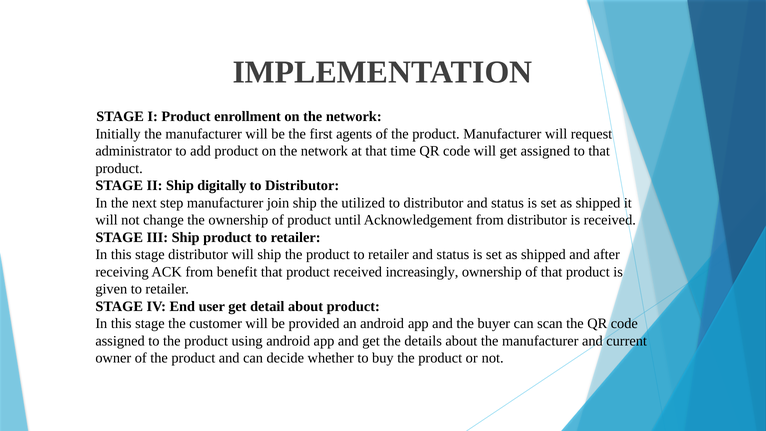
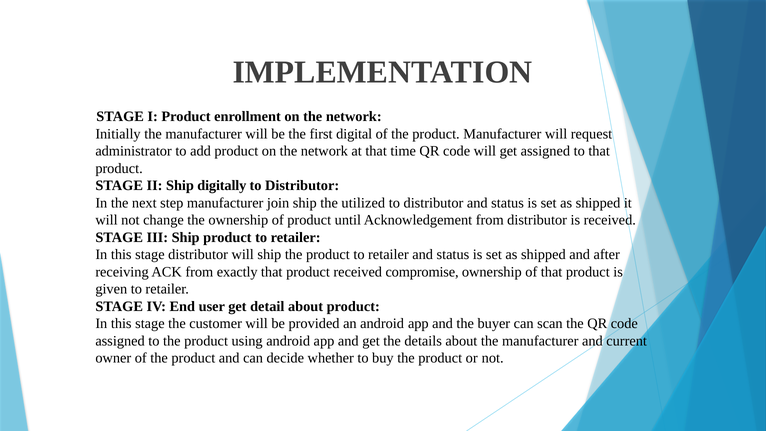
agents: agents -> digital (354, 134)
benefit: benefit -> exactly (237, 272)
increasingly: increasingly -> compromise (422, 272)
